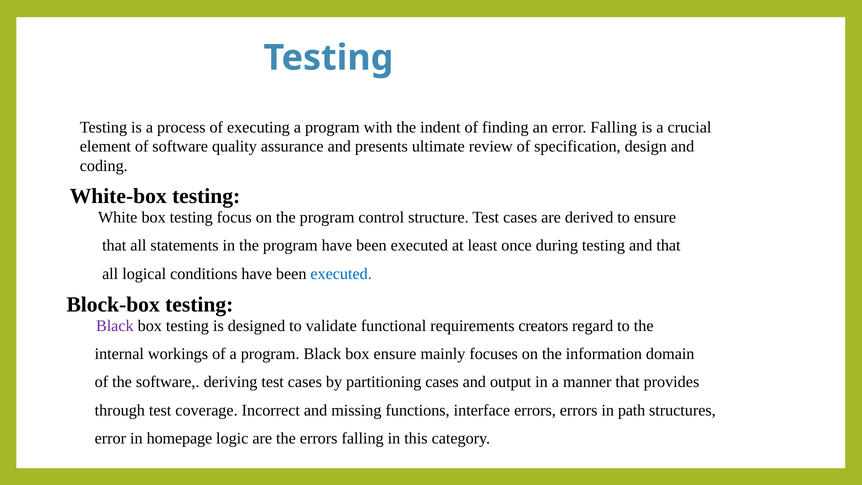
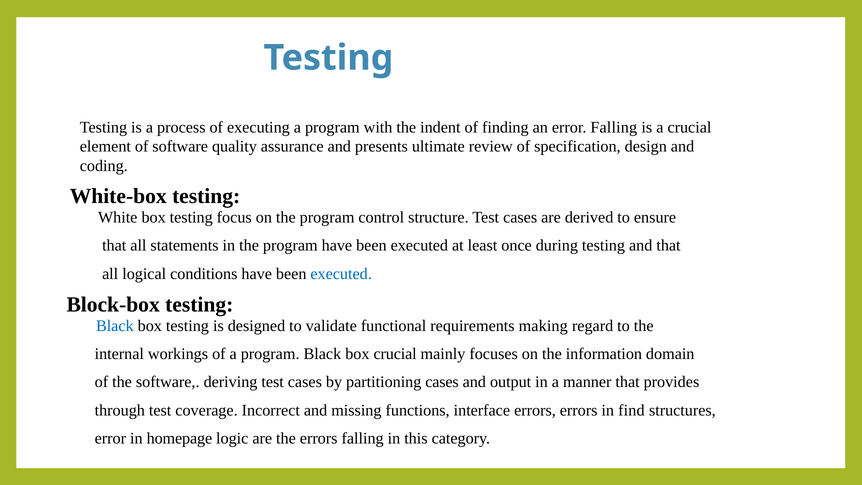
Black colour: purple -> blue (115, 326)
creators: creators -> making (543, 326)
box ensure: ensure -> crucial (395, 354)
path: path -> find (631, 410)
